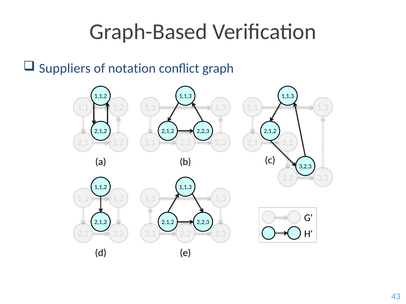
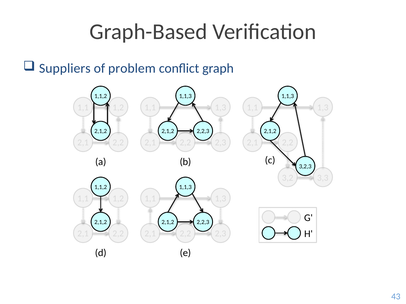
notation: notation -> problem (132, 69)
